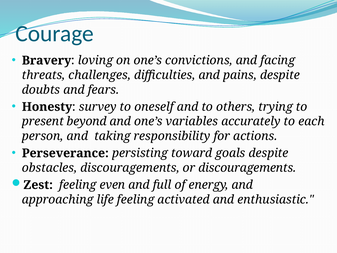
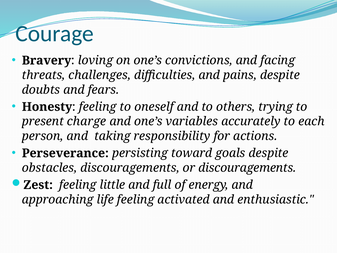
Honesty survey: survey -> feeling (98, 107)
beyond: beyond -> charge (87, 121)
even: even -> little (112, 185)
